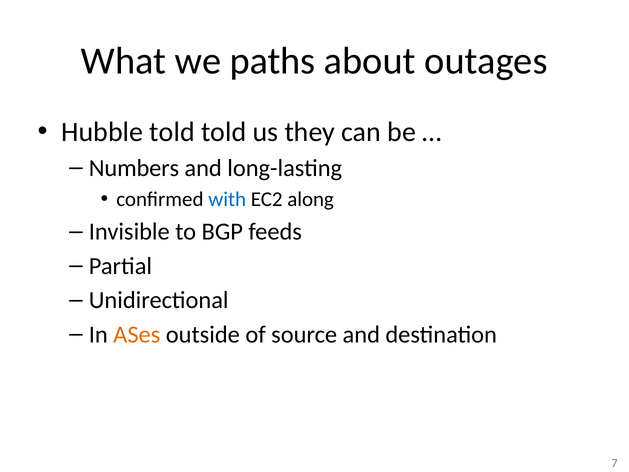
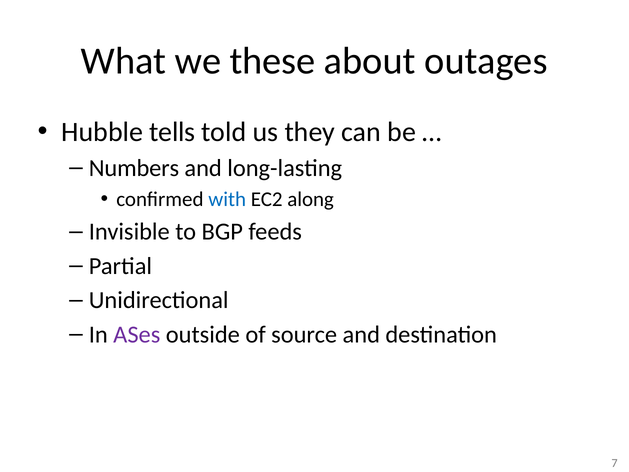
paths: paths -> these (273, 61)
Hubble told: told -> tells (172, 132)
ASes colour: orange -> purple (137, 335)
